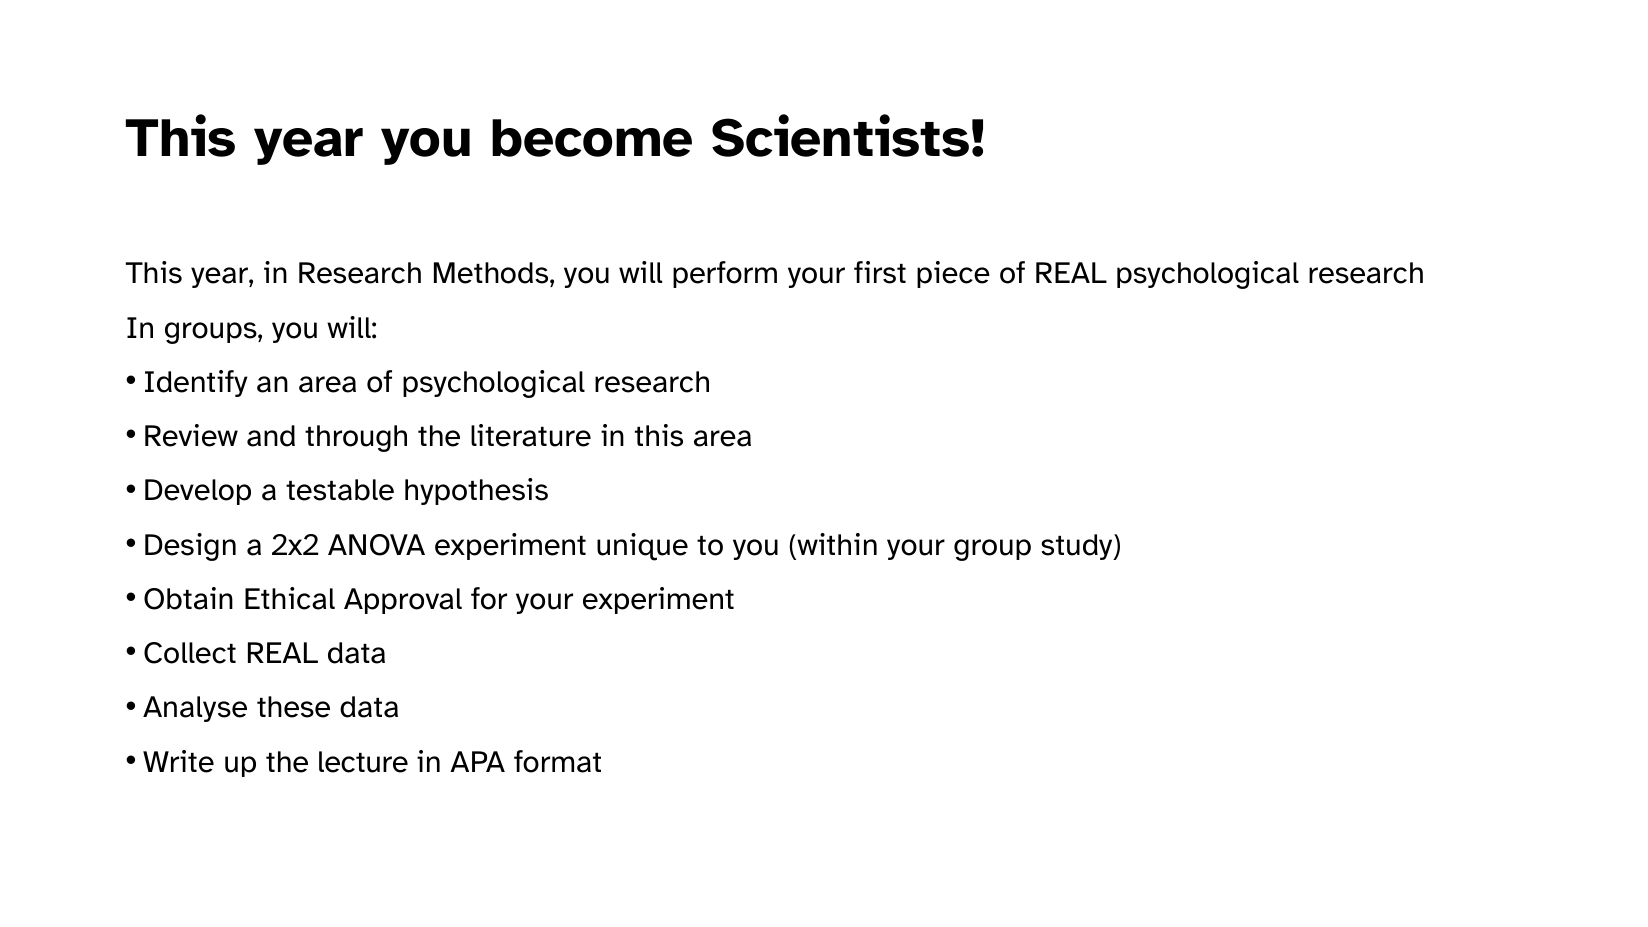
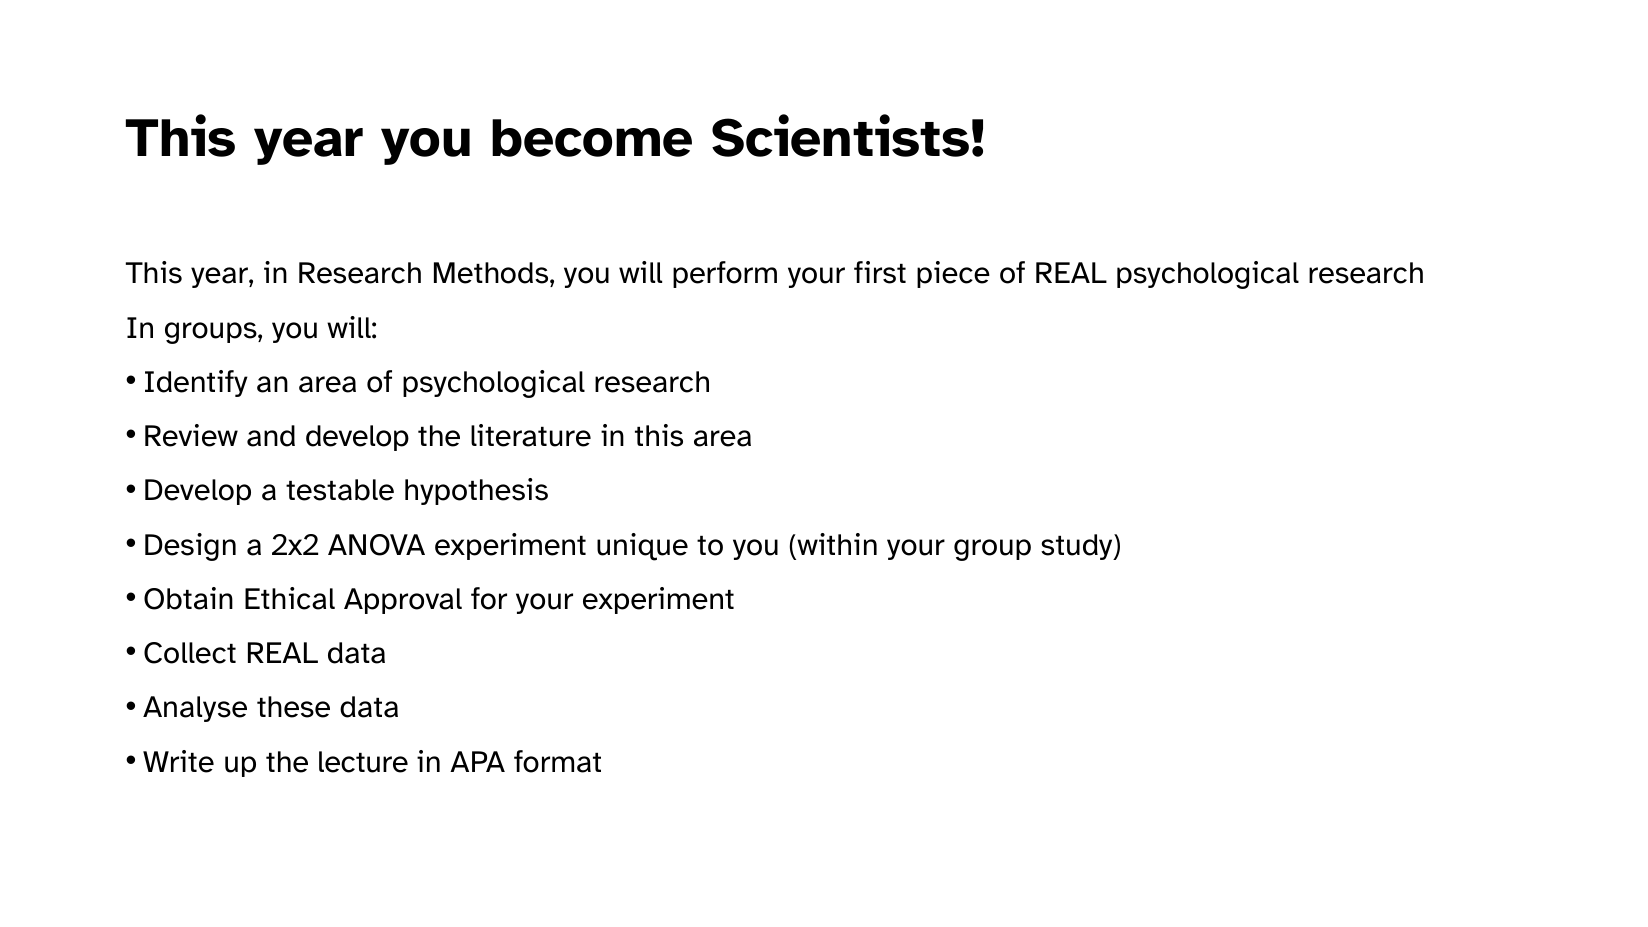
and through: through -> develop (357, 436)
